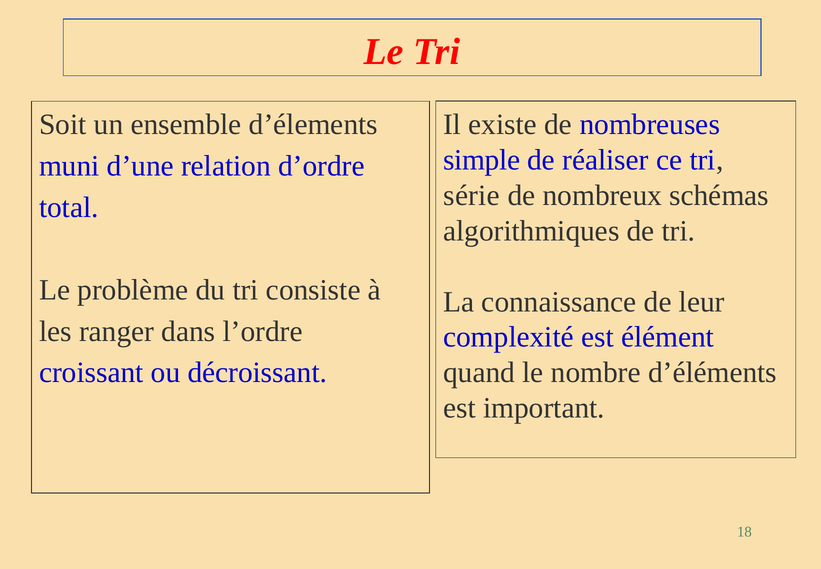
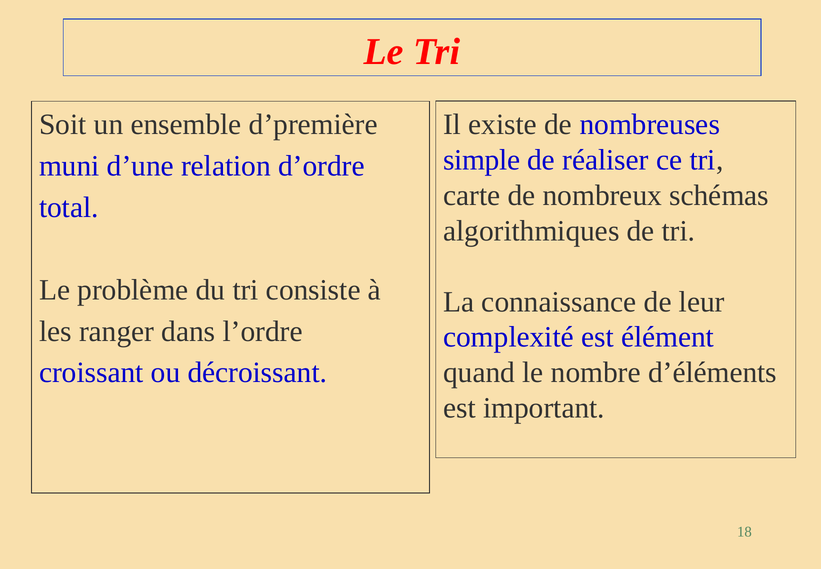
d’élements: d’élements -> d’première (313, 125)
série: série -> carte (472, 195)
